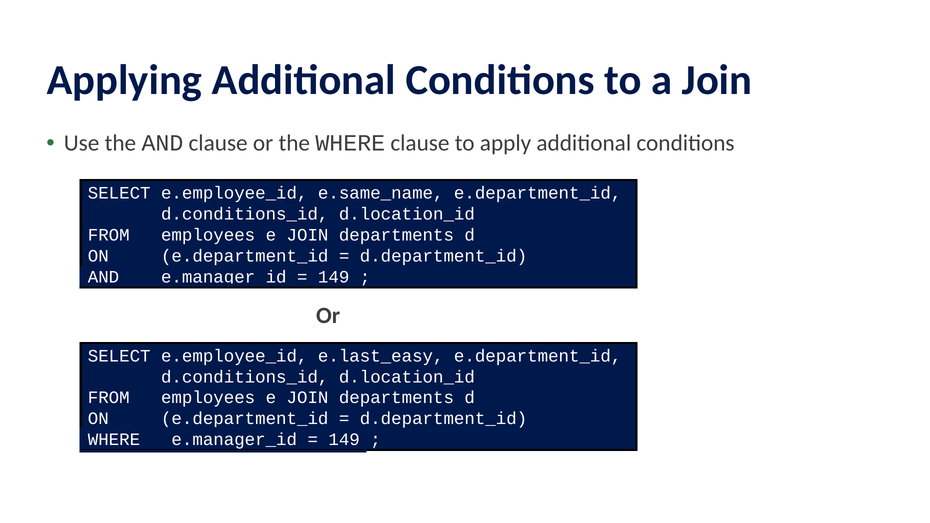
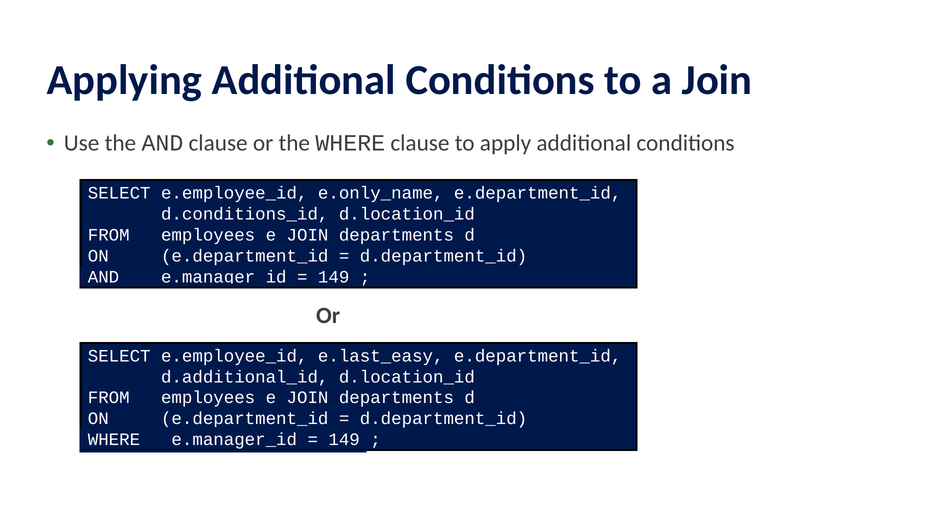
e.same_name: e.same_name -> e.only_name (381, 193)
d.conditions_id: d.conditions_id -> d.additional_id (245, 377)
